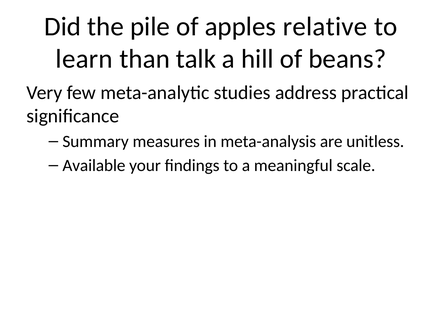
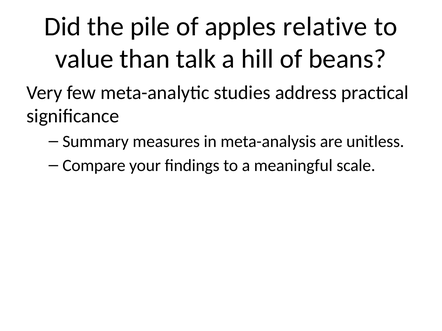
learn: learn -> value (84, 59)
Available: Available -> Compare (94, 166)
